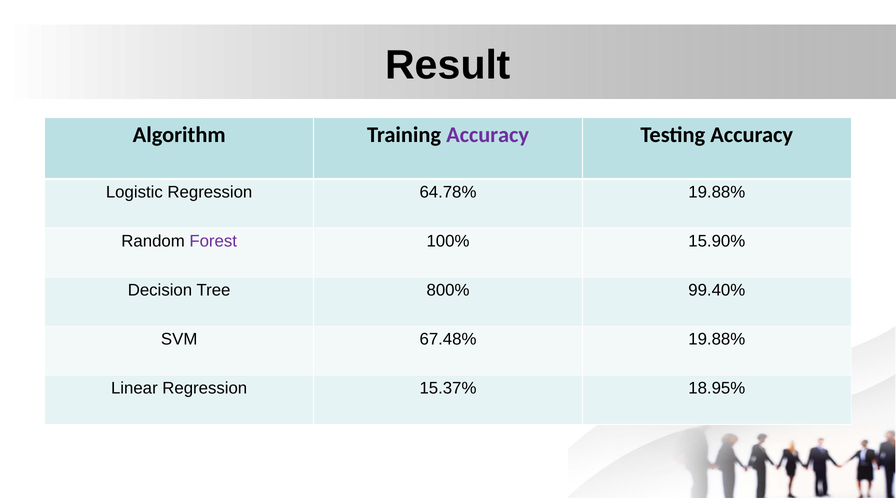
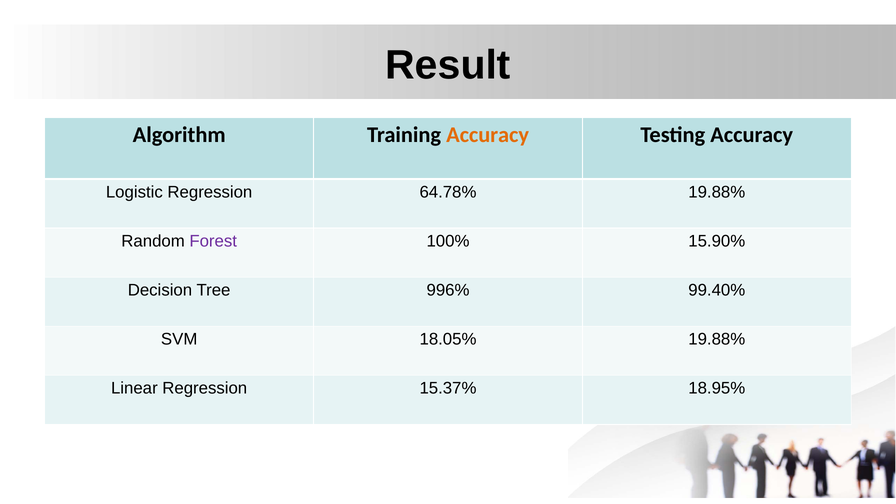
Accuracy colour: purple -> orange (488, 135)
800%: 800% -> 996% (448, 290)
67.48%: 67.48% -> 18.05% (448, 339)
